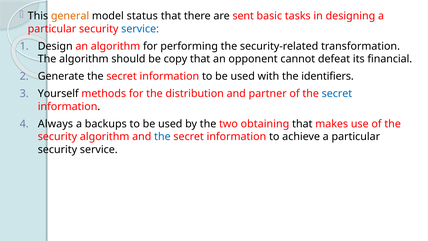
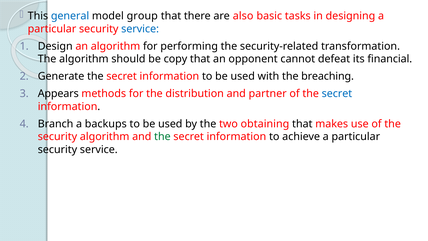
general colour: orange -> blue (70, 16)
status: status -> group (142, 16)
sent: sent -> also (243, 16)
identifiers: identifiers -> breaching (328, 76)
Yourself: Yourself -> Appears (58, 94)
Always: Always -> Branch (56, 124)
the colour: blue -> green (162, 137)
